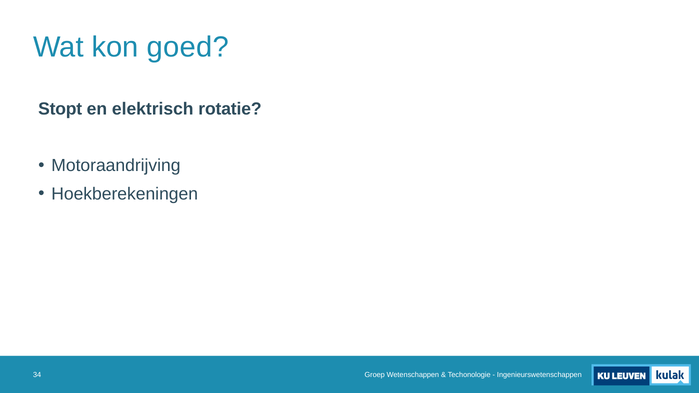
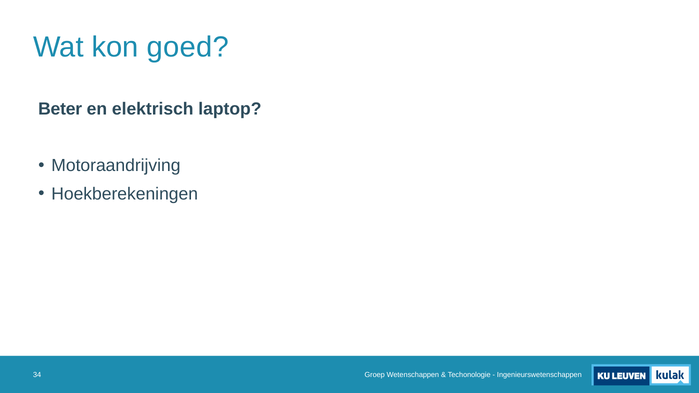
Stopt: Stopt -> Beter (60, 109)
rotatie: rotatie -> laptop (230, 109)
